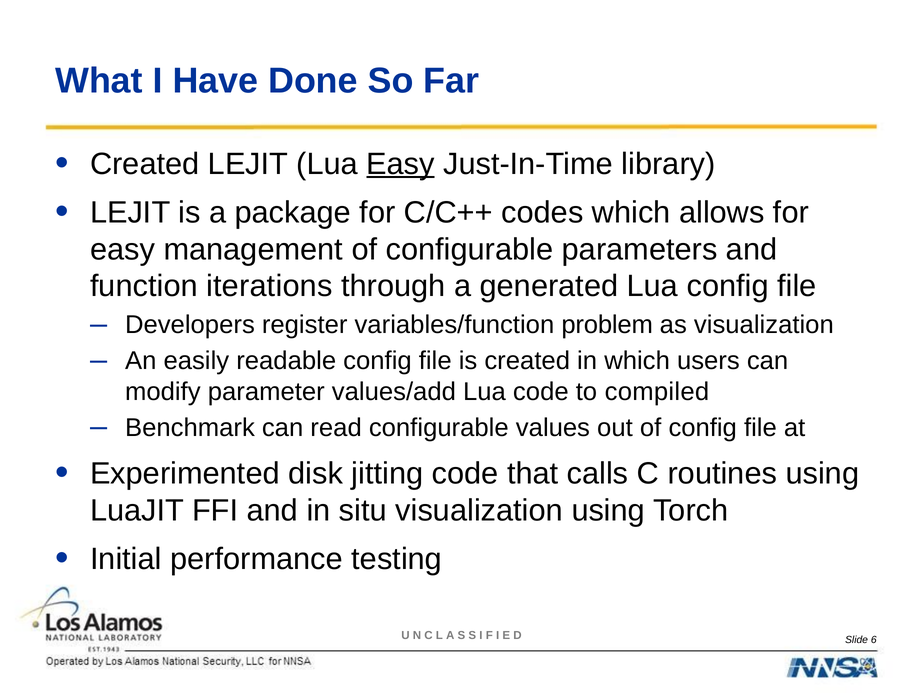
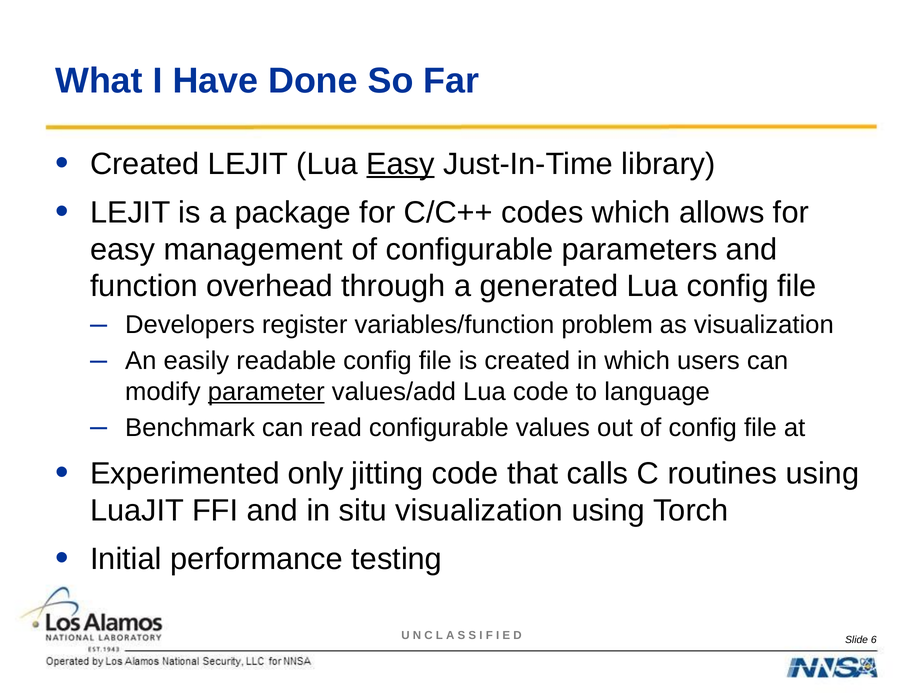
iterations: iterations -> overhead (270, 286)
parameter underline: none -> present (266, 391)
compiled: compiled -> language (657, 391)
disk: disk -> only (316, 473)
